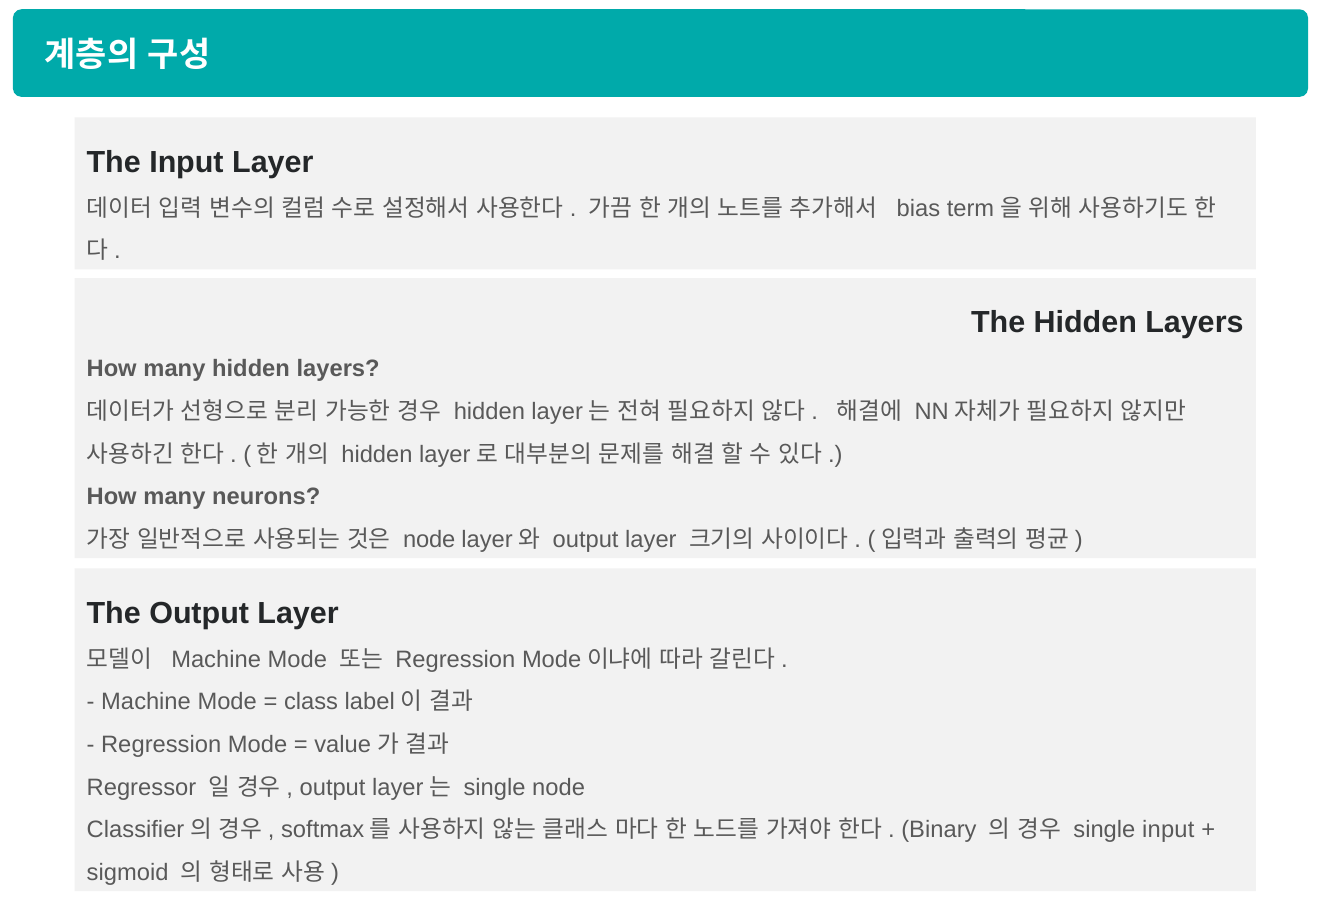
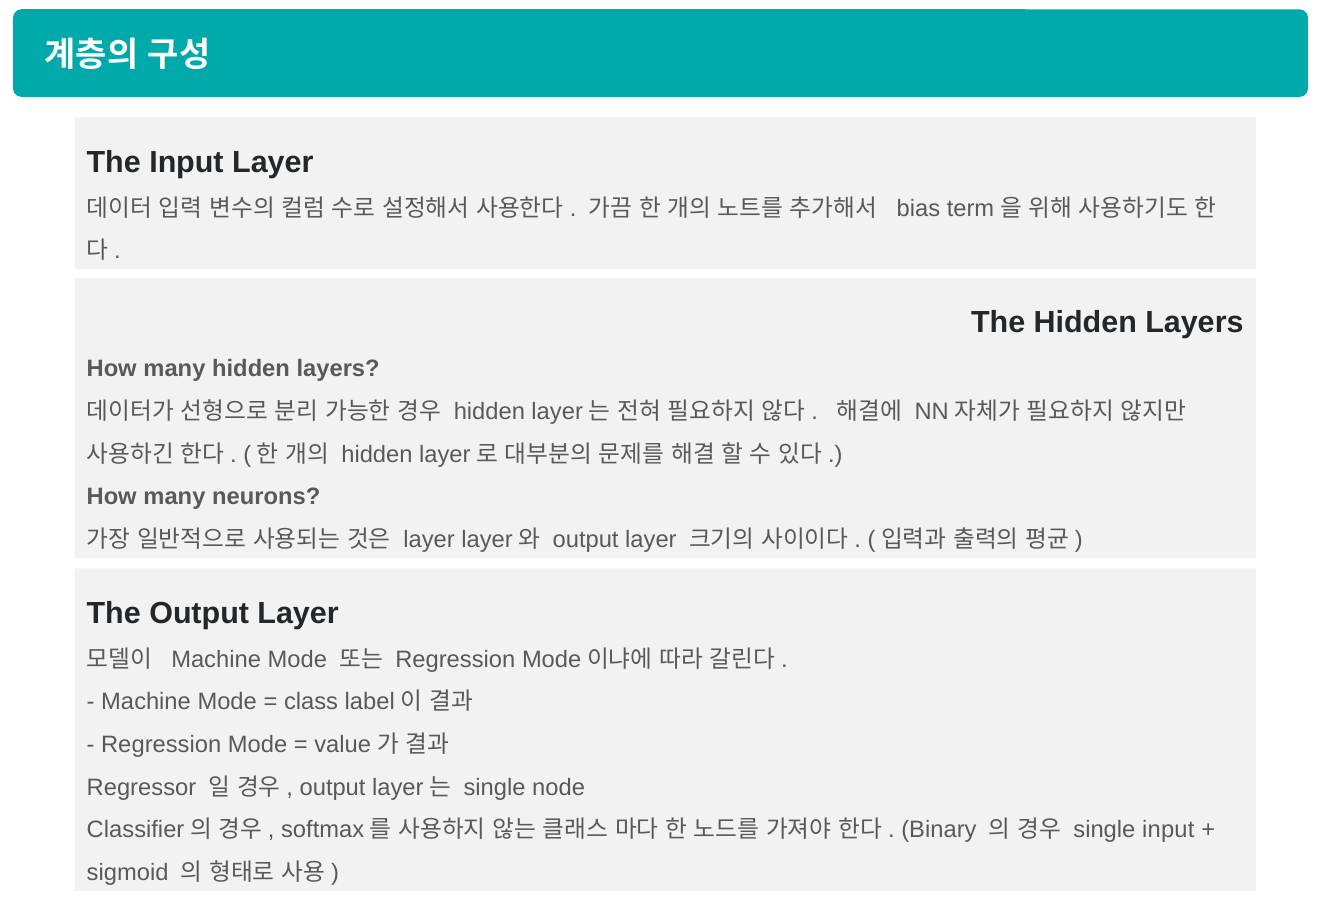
node: node -> layer (429, 540)
